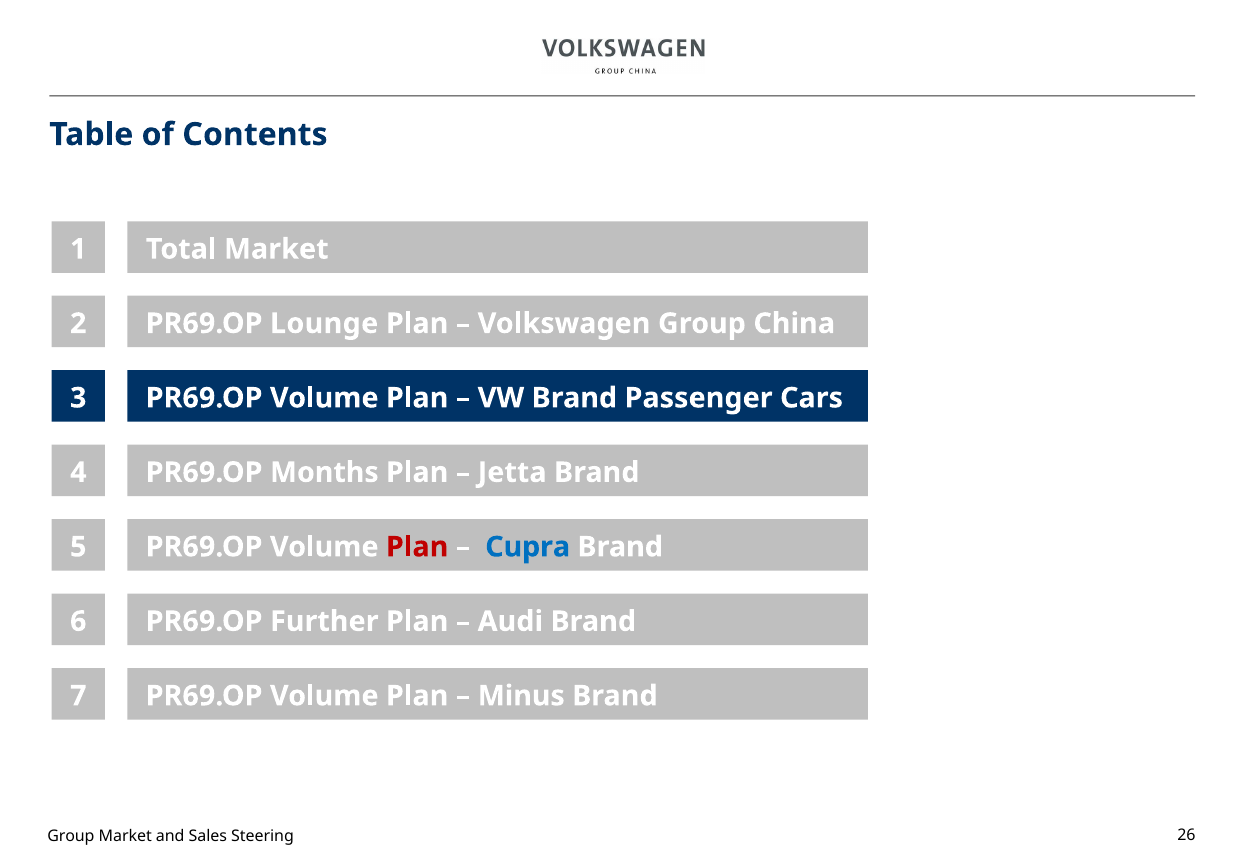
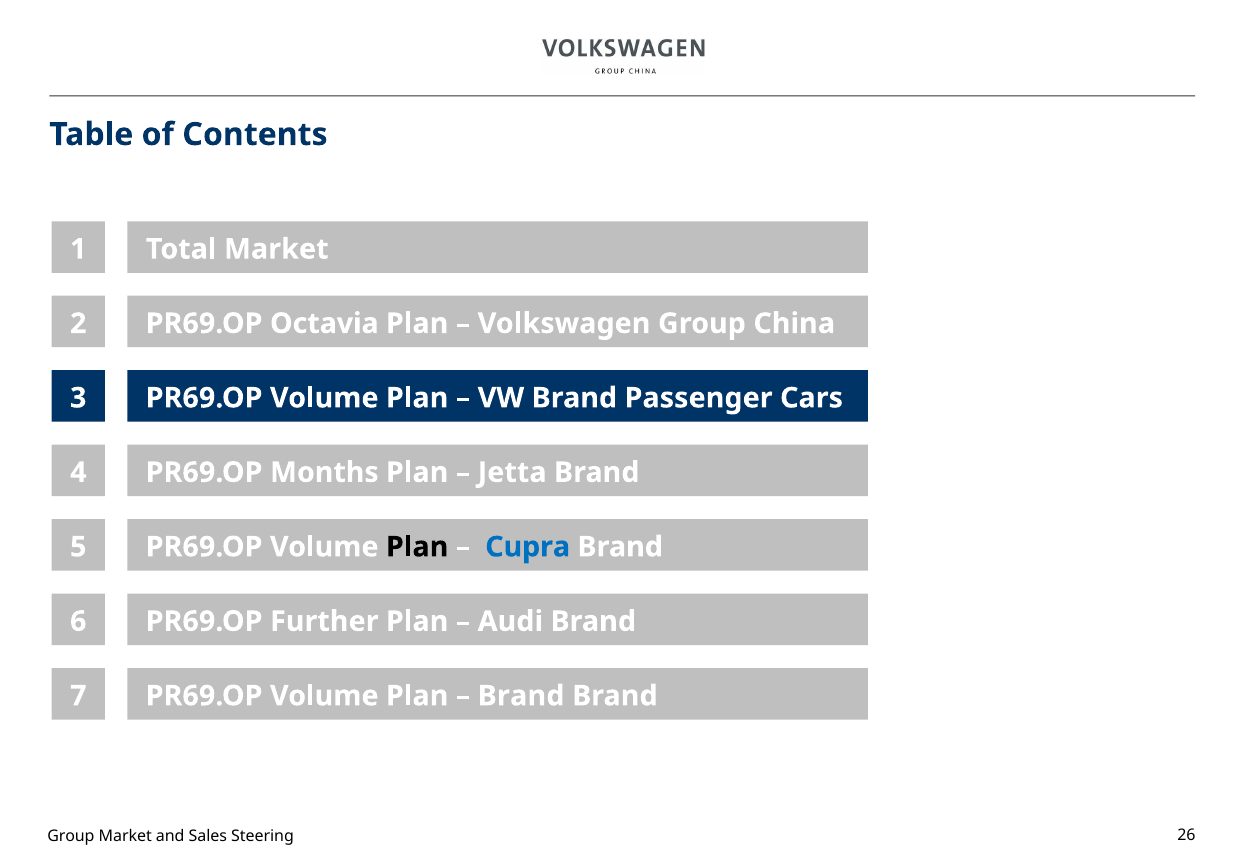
Lounge: Lounge -> Octavia (324, 324)
Plan colour: red -> black (417, 547)
Minus: Minus -> Brand (521, 696)
